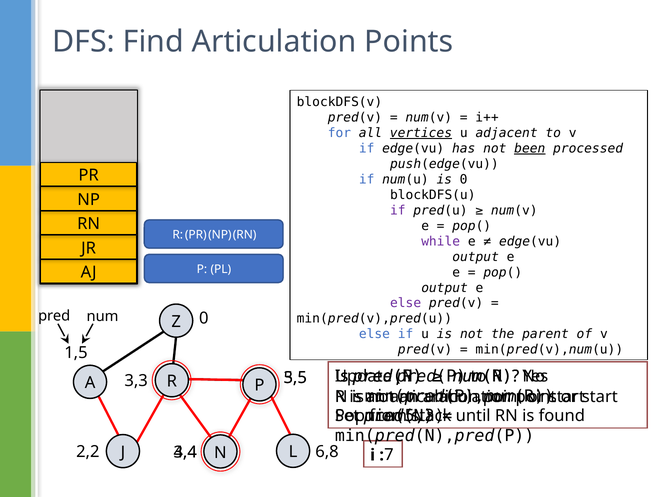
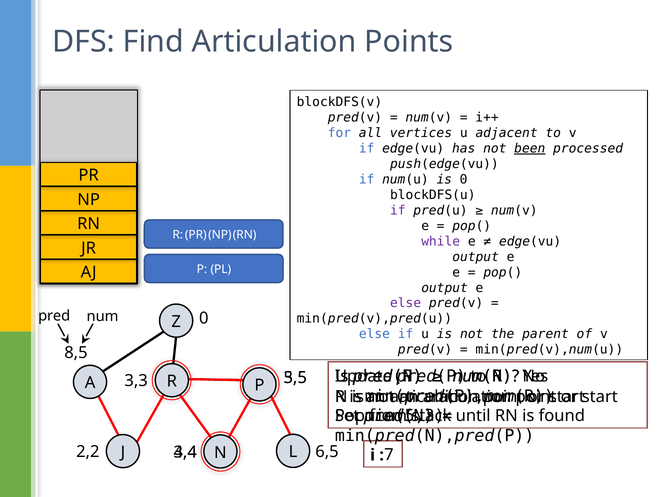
vertices underline: present -> none (421, 133)
1,5: 1,5 -> 8,5 (76, 353)
6,8: 6,8 -> 6,5 (327, 452)
